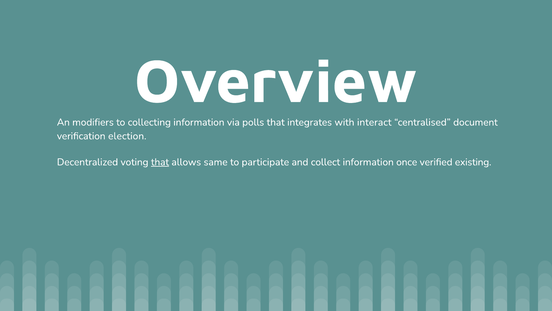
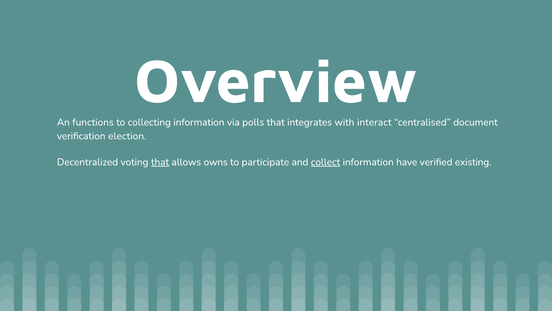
modifiers: modifiers -> functions (93, 122)
same: same -> owns (216, 162)
collect underline: none -> present (326, 162)
once: once -> have (407, 162)
